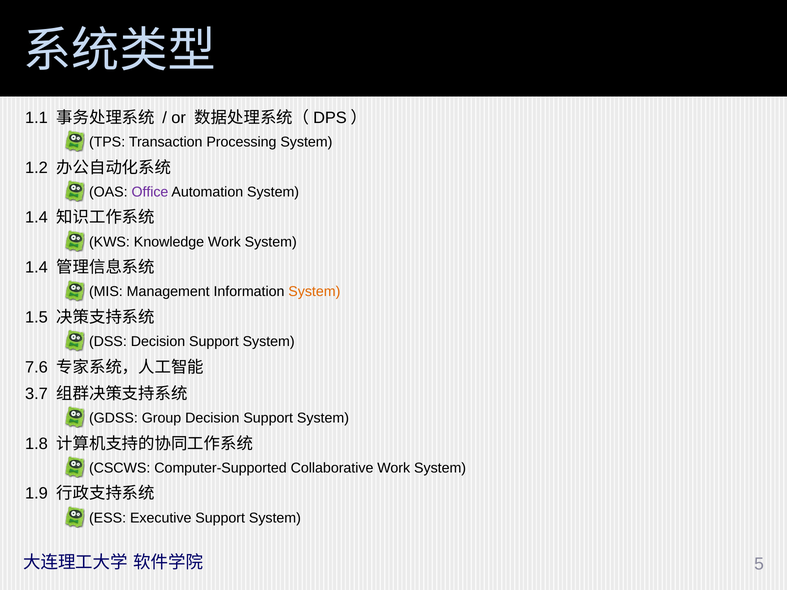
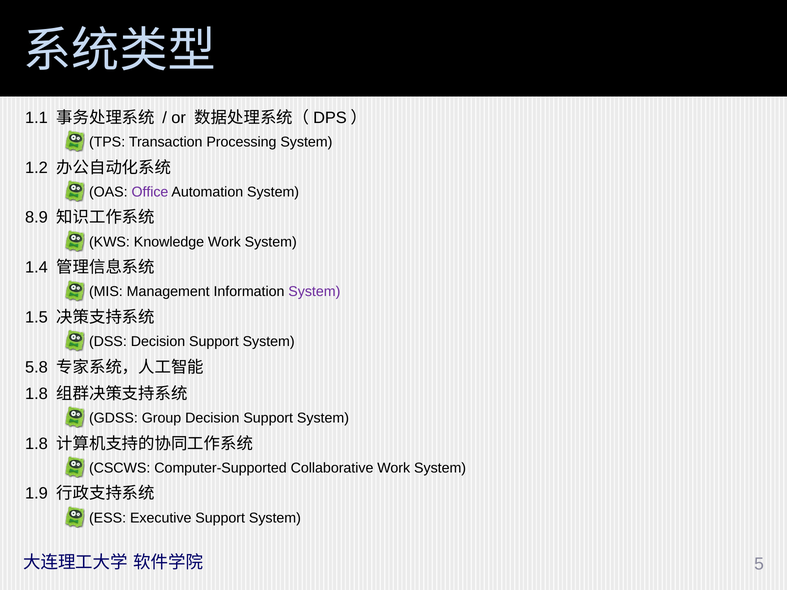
1.4: 1.4 -> 8.9 (36, 218)
System colour: orange -> purple (314, 292)
7.6: 7.6 -> 5.8 (36, 367)
3.7: 3.7 -> 1.8 (36, 394)
